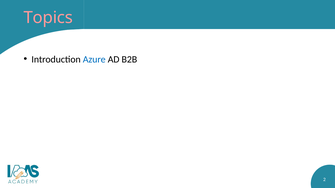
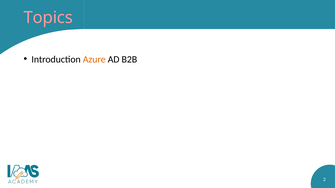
Azure colour: blue -> orange (94, 59)
